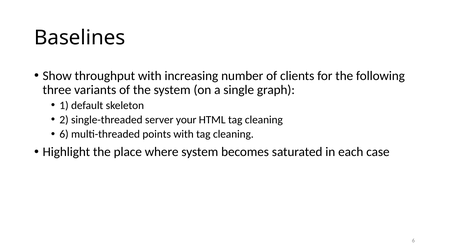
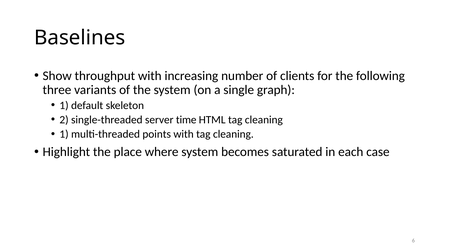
your: your -> time (186, 120)
6: 6 -> 1 (64, 134)
